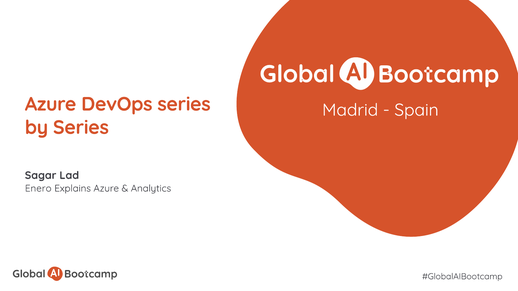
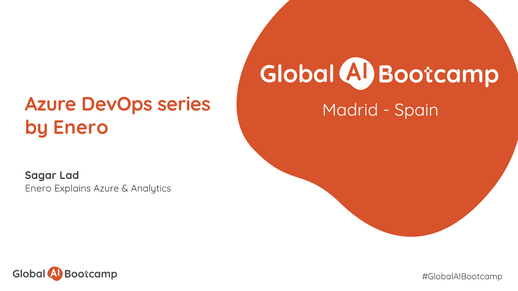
by Series: Series -> Enero (81, 128)
